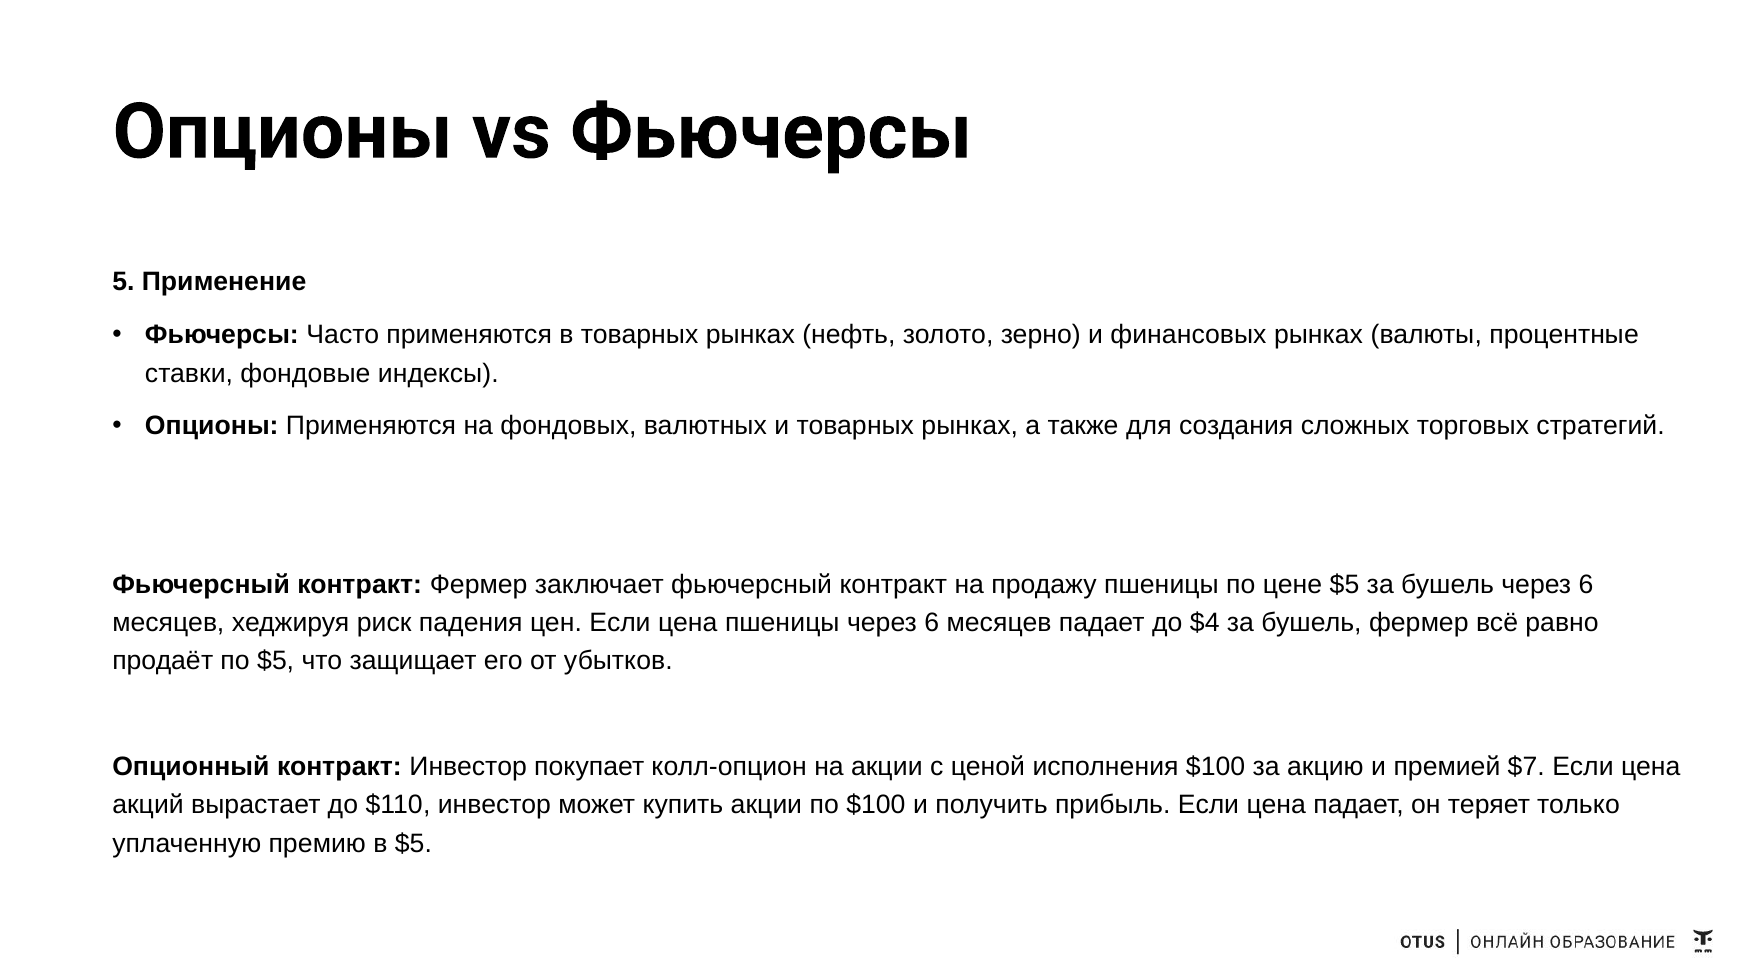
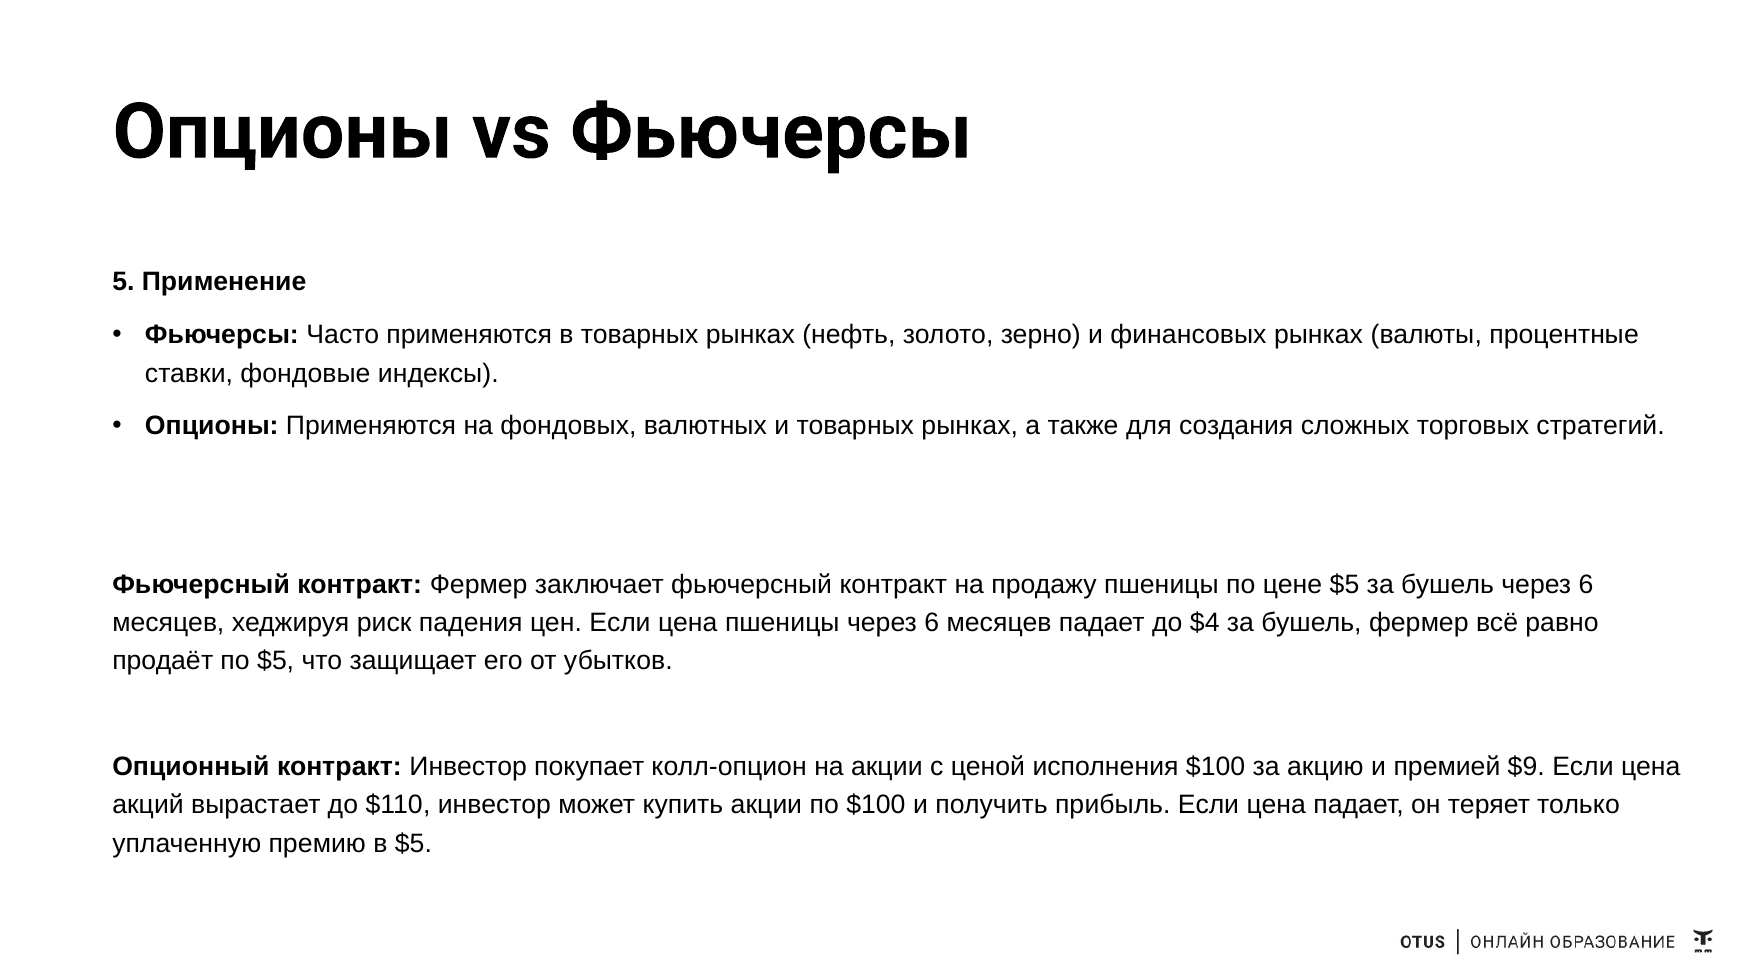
$7: $7 -> $9 (1526, 767)
